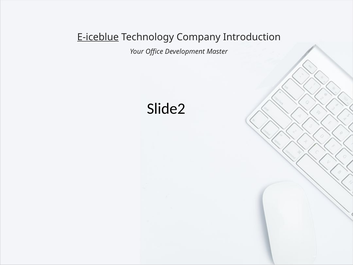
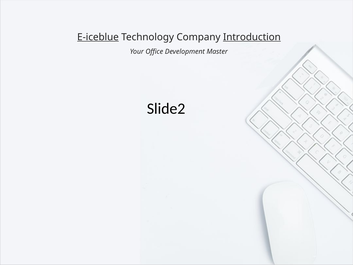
Introduction underline: none -> present (252, 37)
